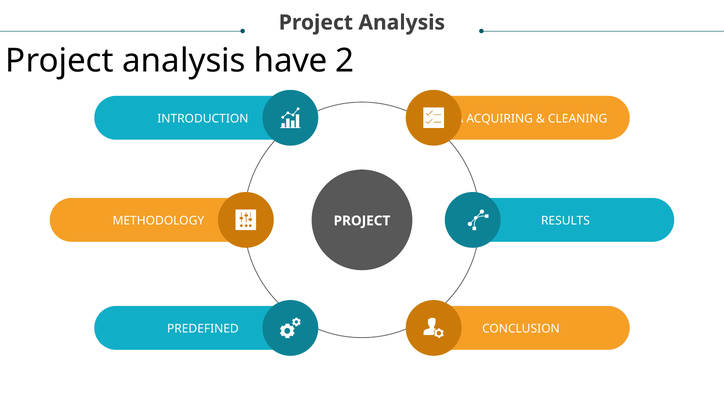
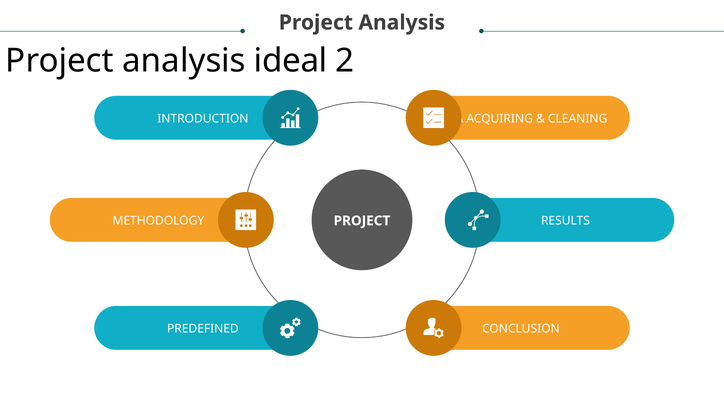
have: have -> ideal (291, 61)
